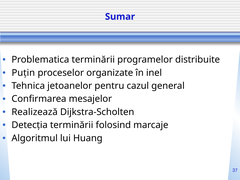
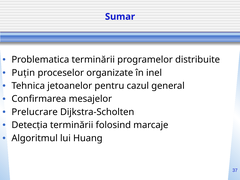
Realizează: Realizează -> Prelucrare (35, 112)
